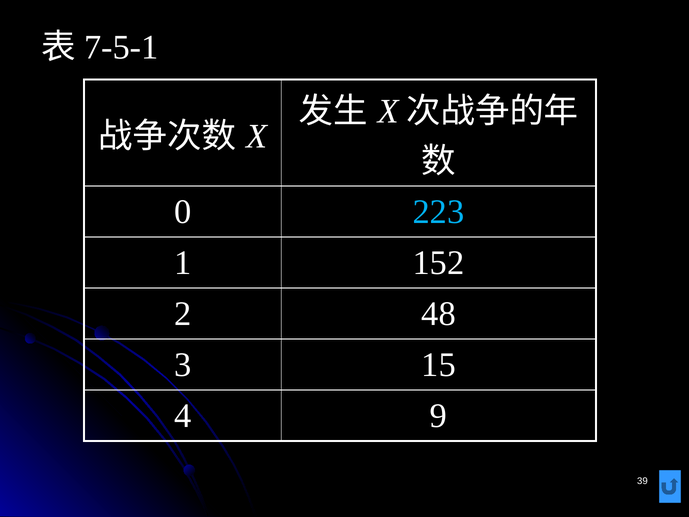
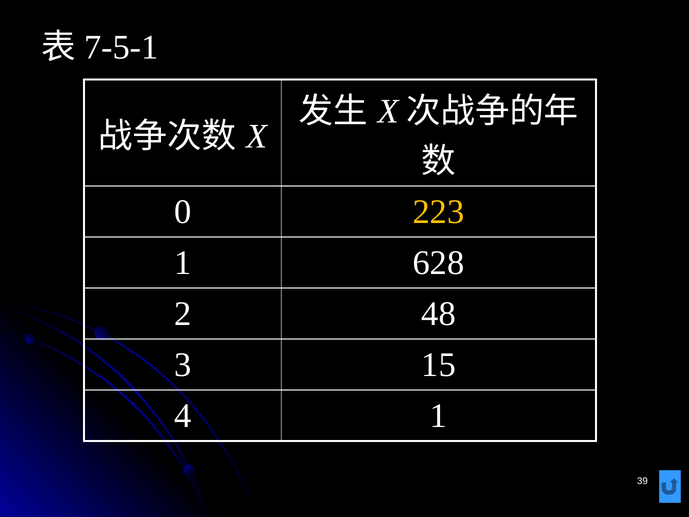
223 colour: light blue -> yellow (439, 212)
152: 152 -> 628 (439, 263)
4 9: 9 -> 1 (439, 416)
